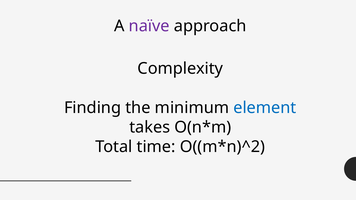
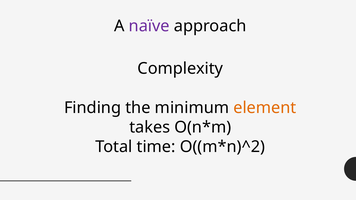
element colour: blue -> orange (265, 108)
